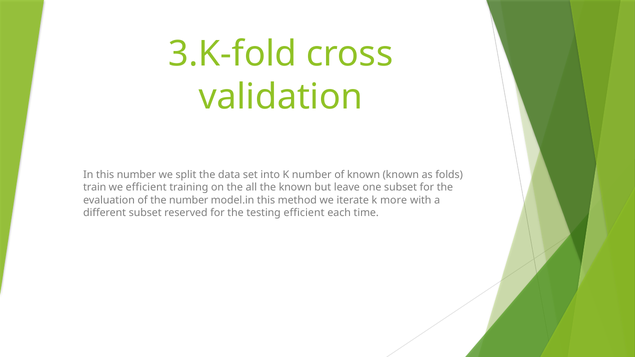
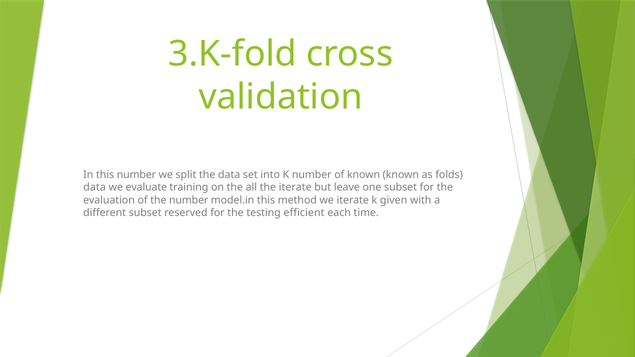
train: train -> data (95, 188)
we efficient: efficient -> evaluate (146, 188)
the known: known -> iterate (295, 188)
more: more -> given (394, 200)
